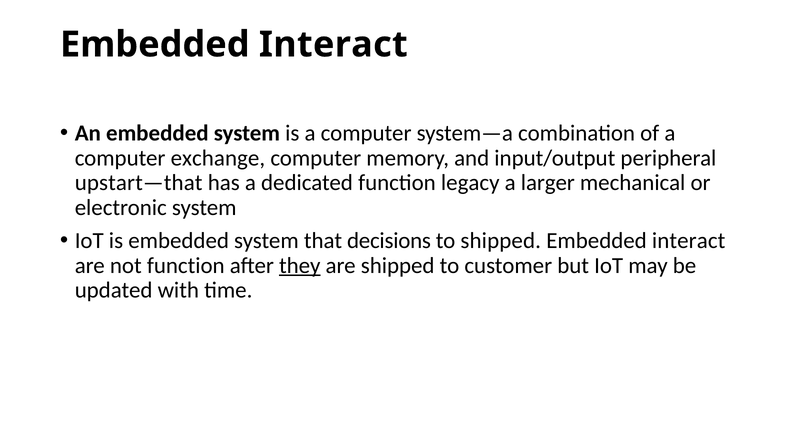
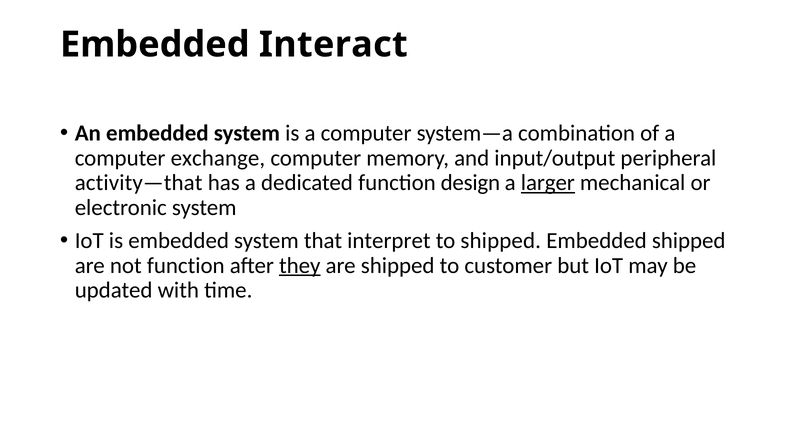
upstart—that: upstart—that -> activity—that (139, 183)
legacy: legacy -> design (470, 183)
larger underline: none -> present (548, 183)
decisions: decisions -> interpret (389, 240)
interact: interact -> shipped (689, 240)
